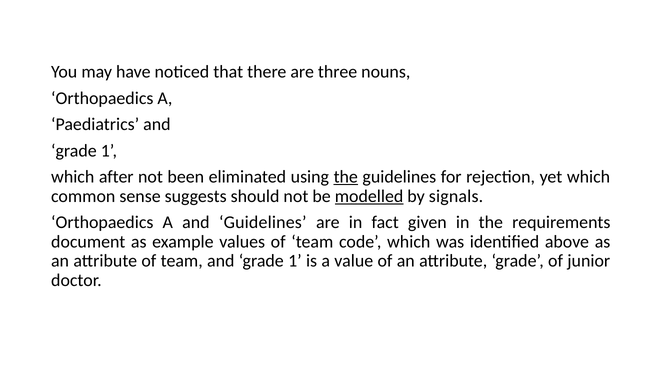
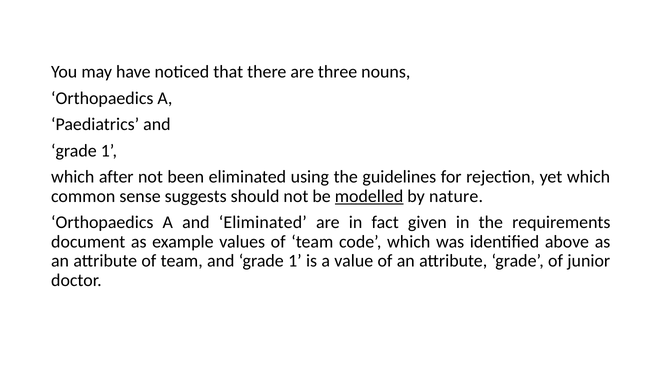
the underline: present -> none (346, 177)
signals: signals -> nature (456, 196)
and Guidelines: Guidelines -> Eliminated (263, 222)
